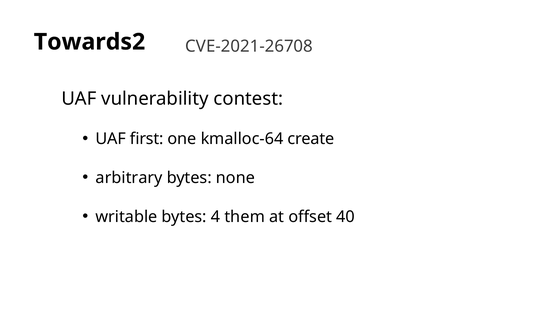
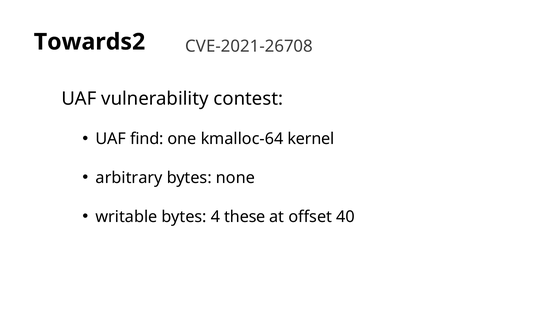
first: first -> find (147, 139)
create: create -> kernel (311, 139)
them: them -> these (245, 217)
